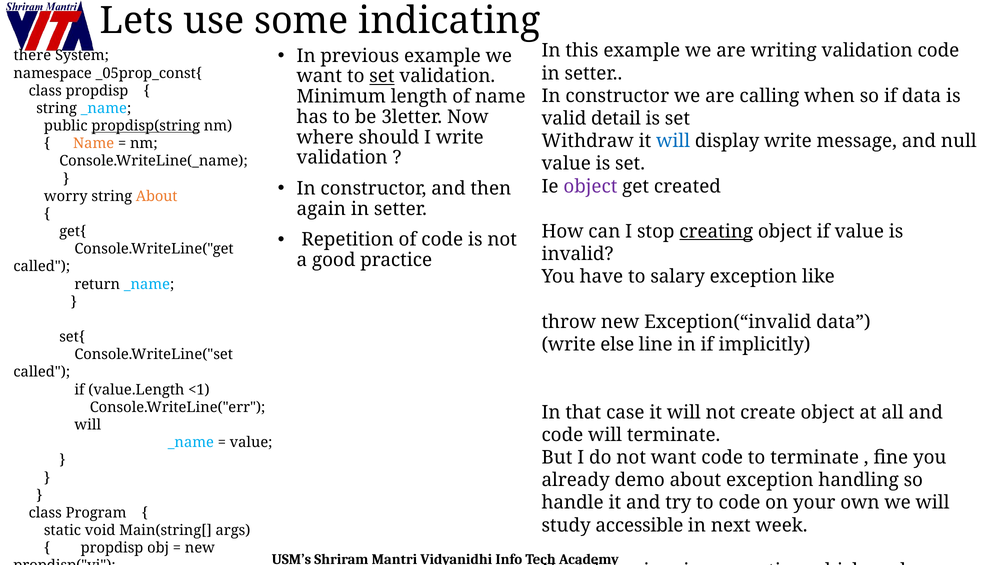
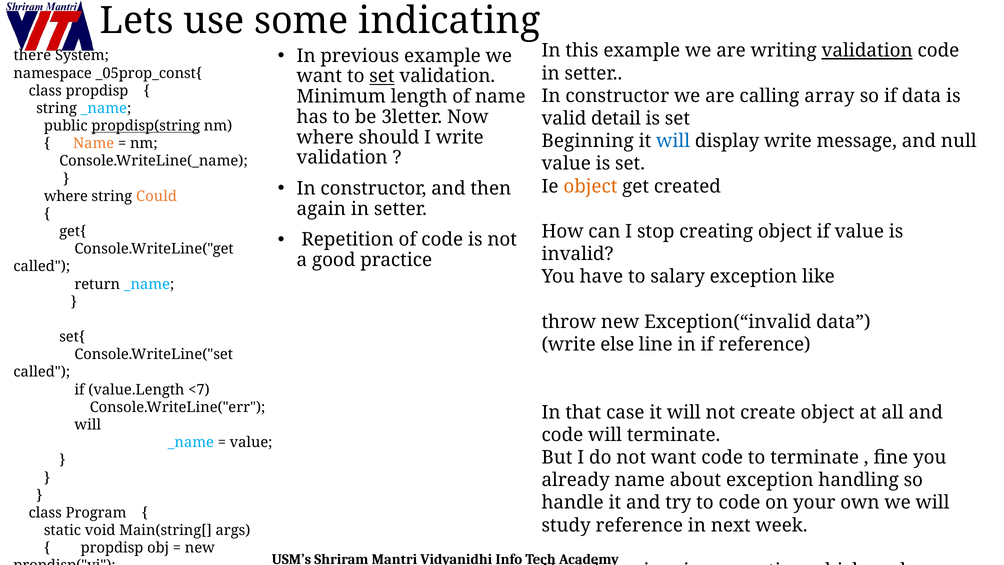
validation underline: none -> present (867, 51)
when: when -> array (829, 96)
Withdraw: Withdraw -> Beginning (588, 141)
object colour: purple -> orange (590, 186)
worry: worry -> where (66, 196)
string About: About -> Could (157, 196)
creating underline: present -> none (716, 231)
if implicitly: implicitly -> reference (765, 344)
<1: <1 -> <7 (199, 390)
already demo: demo -> name (640, 480)
study accessible: accessible -> reference (639, 525)
